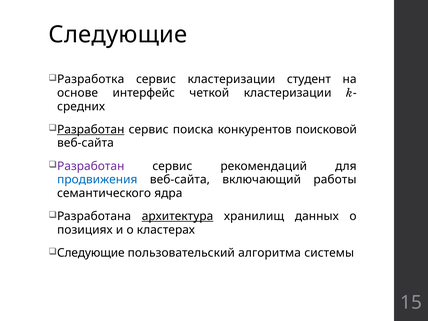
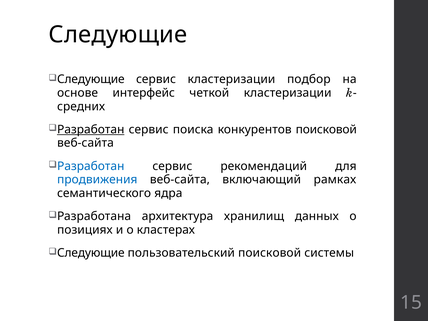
Разработка: Разработка -> Следующие (91, 79)
студент: студент -> подбор (309, 79)
Разработан colour: purple -> blue (91, 166)
работы: работы -> рамках (335, 180)
архитектура underline: present -> none (178, 216)
пользовательский алгоритма: алгоритма -> поисковой (270, 253)
